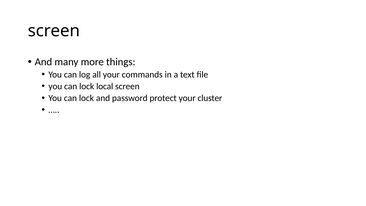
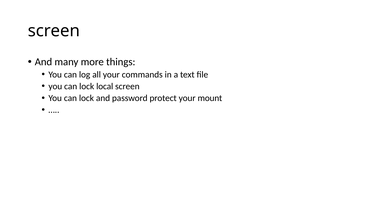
cluster: cluster -> mount (210, 98)
